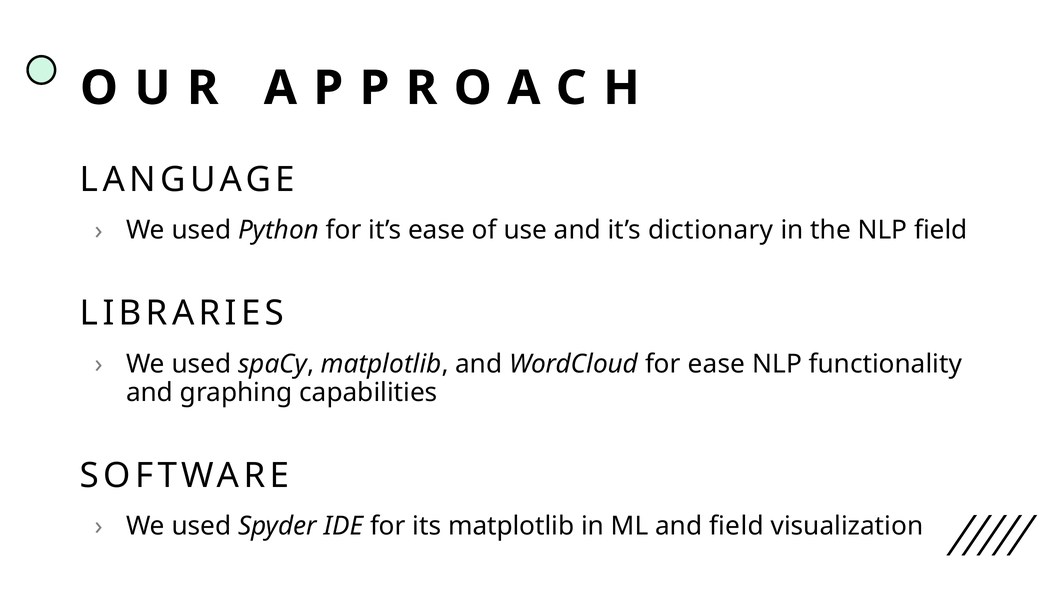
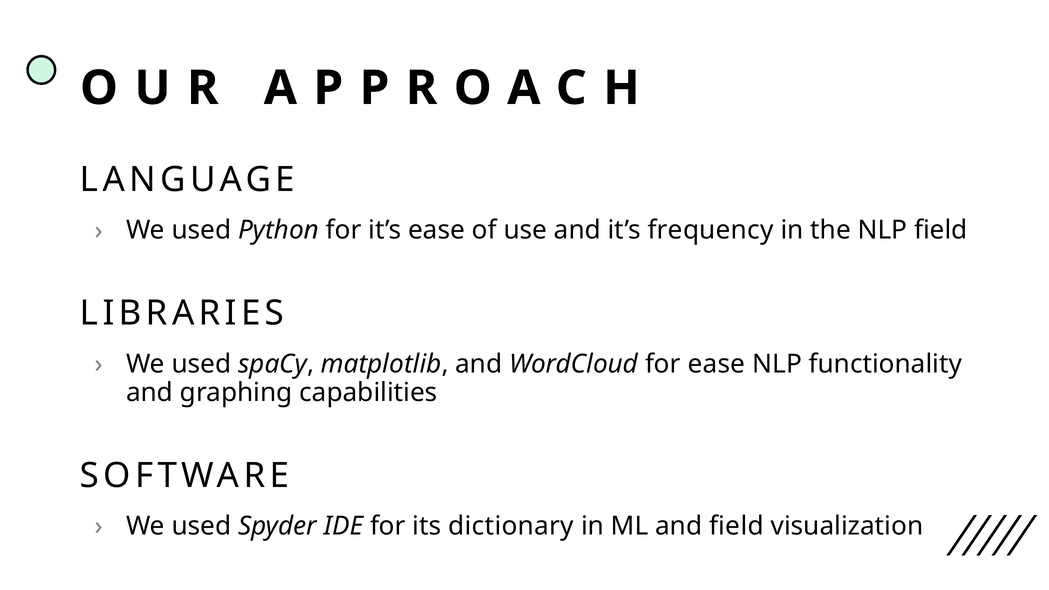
dictionary: dictionary -> frequency (711, 230)
its matplotlib: matplotlib -> dictionary (511, 526)
